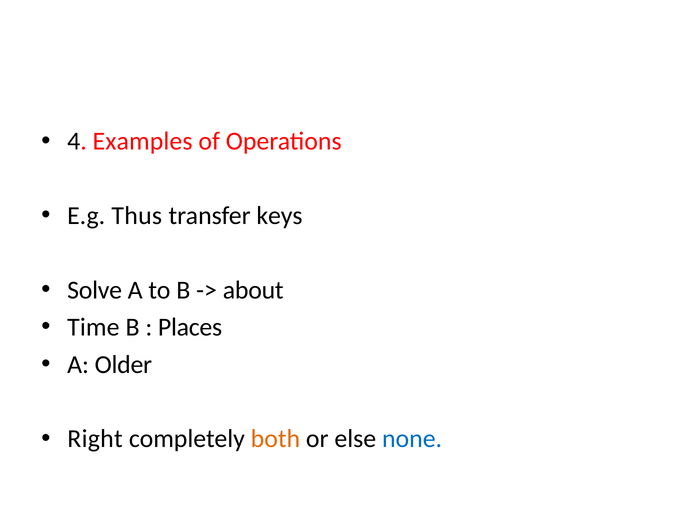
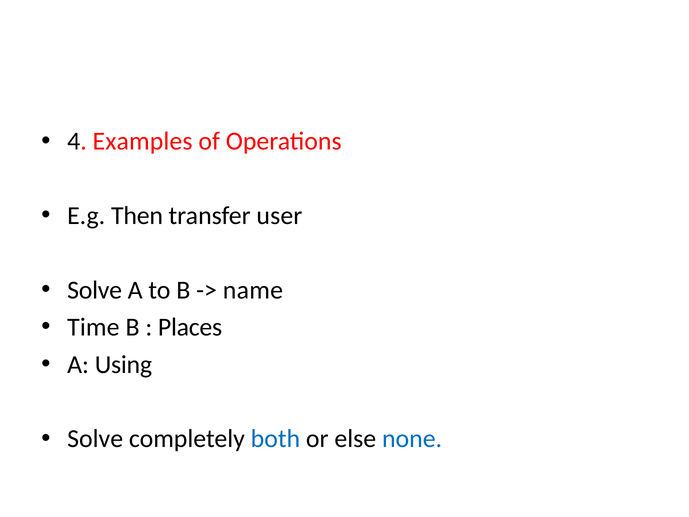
Thus: Thus -> Then (137, 216)
keys: keys -> user (279, 216)
about: about -> name (253, 290)
Older: Older -> Using (123, 364)
Right: Right -> Solve (95, 439)
both colour: orange -> blue (275, 439)
